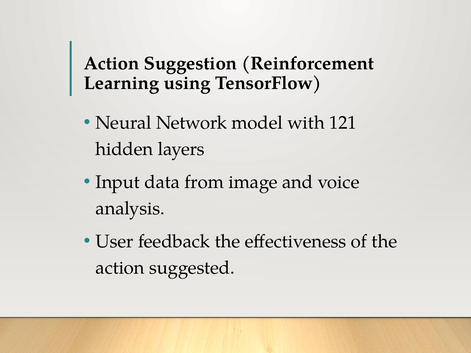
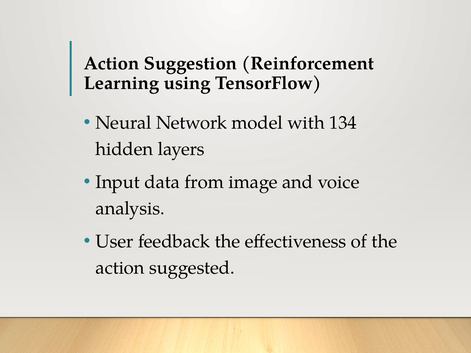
121: 121 -> 134 (343, 123)
